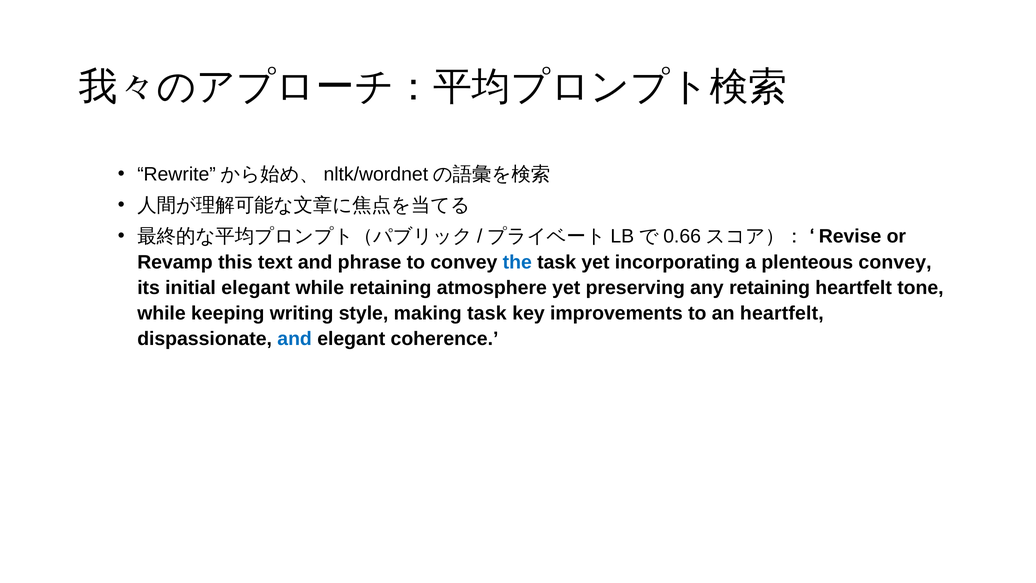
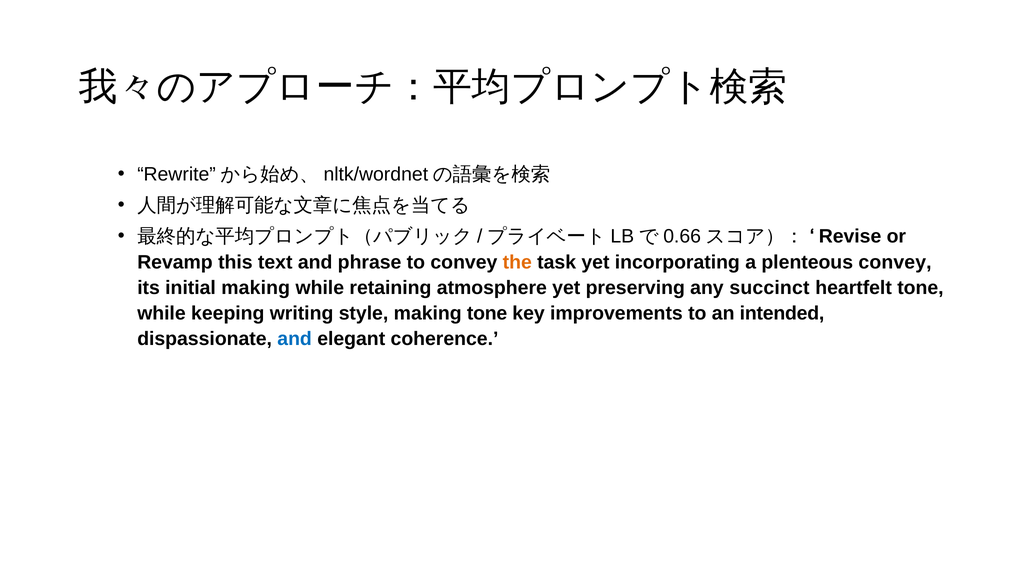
the colour: blue -> orange (517, 262)
initial elegant: elegant -> making (256, 288)
any retaining: retaining -> succinct (769, 288)
making task: task -> tone (487, 313)
an heartfelt: heartfelt -> intended (782, 313)
